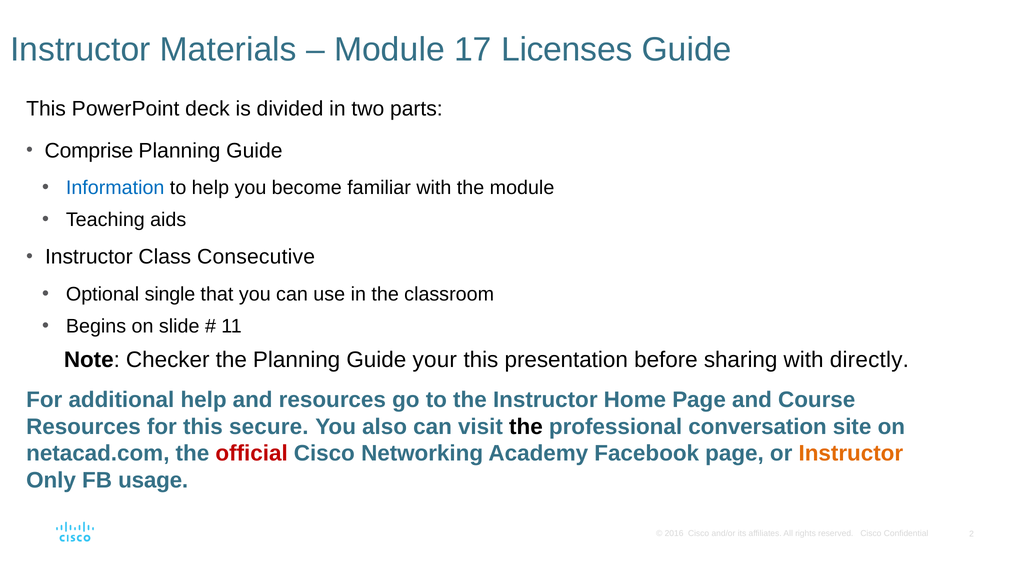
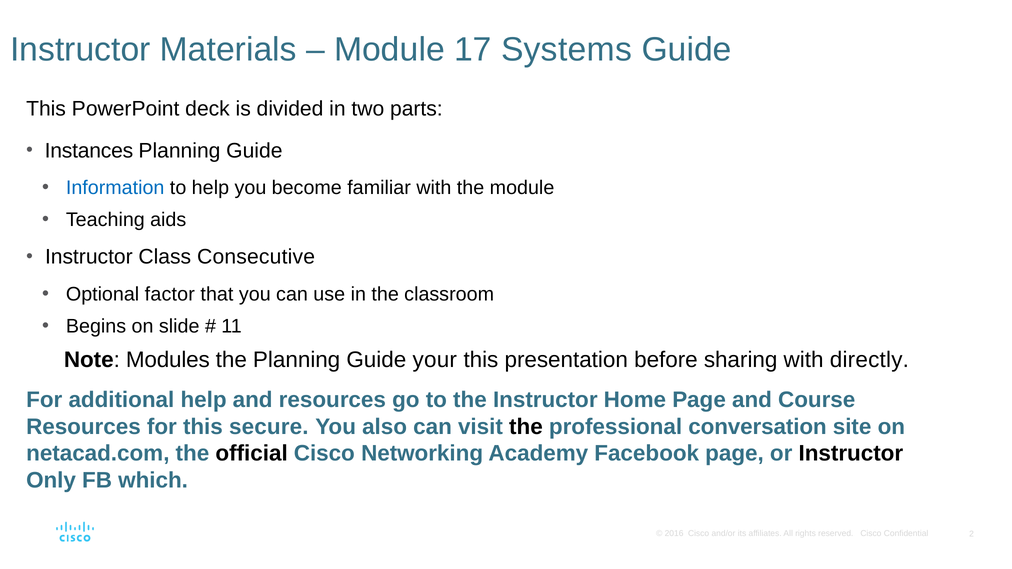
Licenses: Licenses -> Systems (566, 50)
Comprise: Comprise -> Instances (89, 151)
single: single -> factor (170, 294)
Checker: Checker -> Modules (168, 360)
official colour: red -> black (252, 454)
Instructor colour: orange -> black (851, 454)
usage: usage -> which (153, 481)
